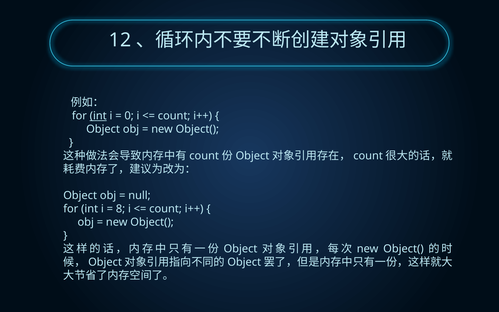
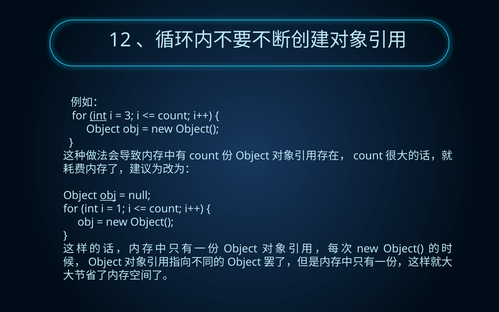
0: 0 -> 3 (129, 116)
obj underline: none -> present (108, 196)
8: 8 -> 1 (121, 209)
